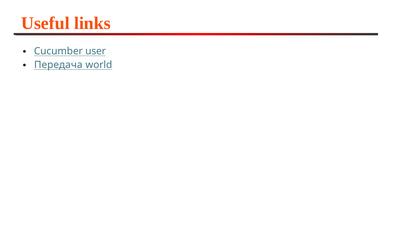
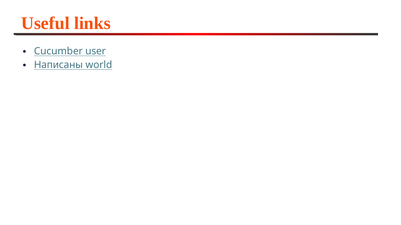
Передача: Передача -> Написаны (58, 65)
